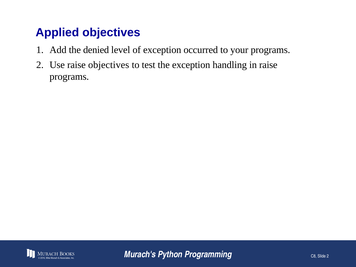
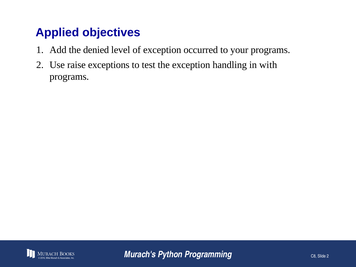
raise objectives: objectives -> exceptions (109, 65)
in raise: raise -> with (268, 65)
